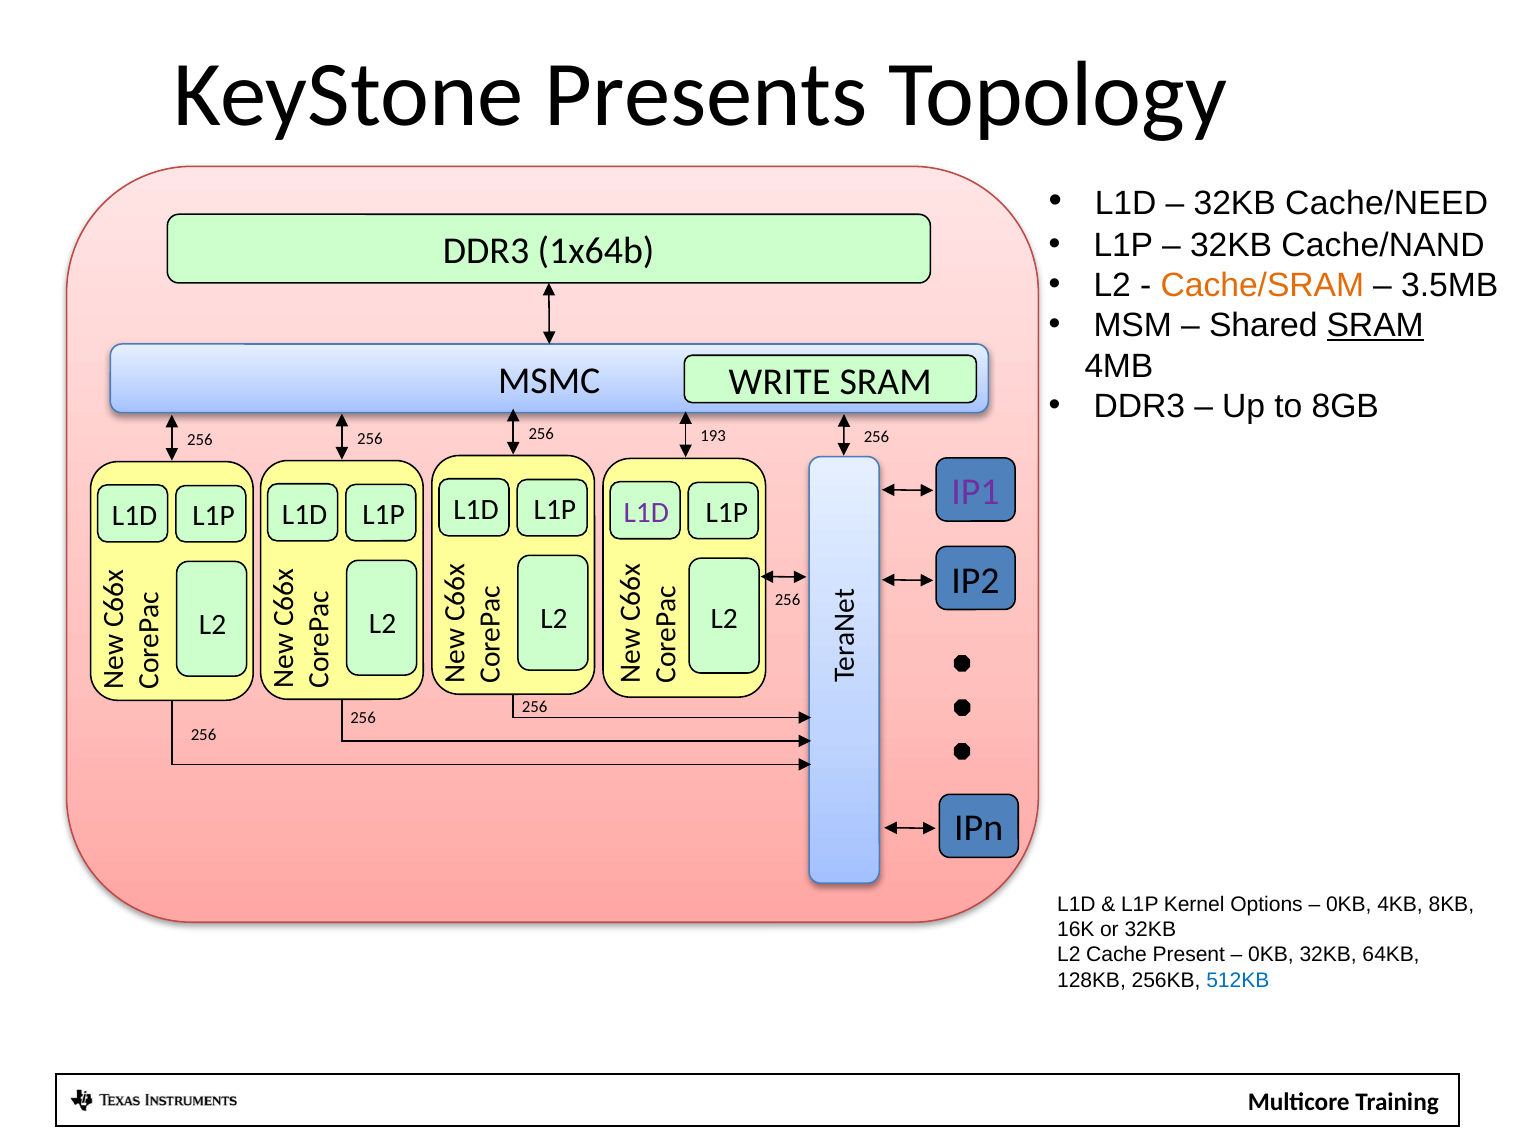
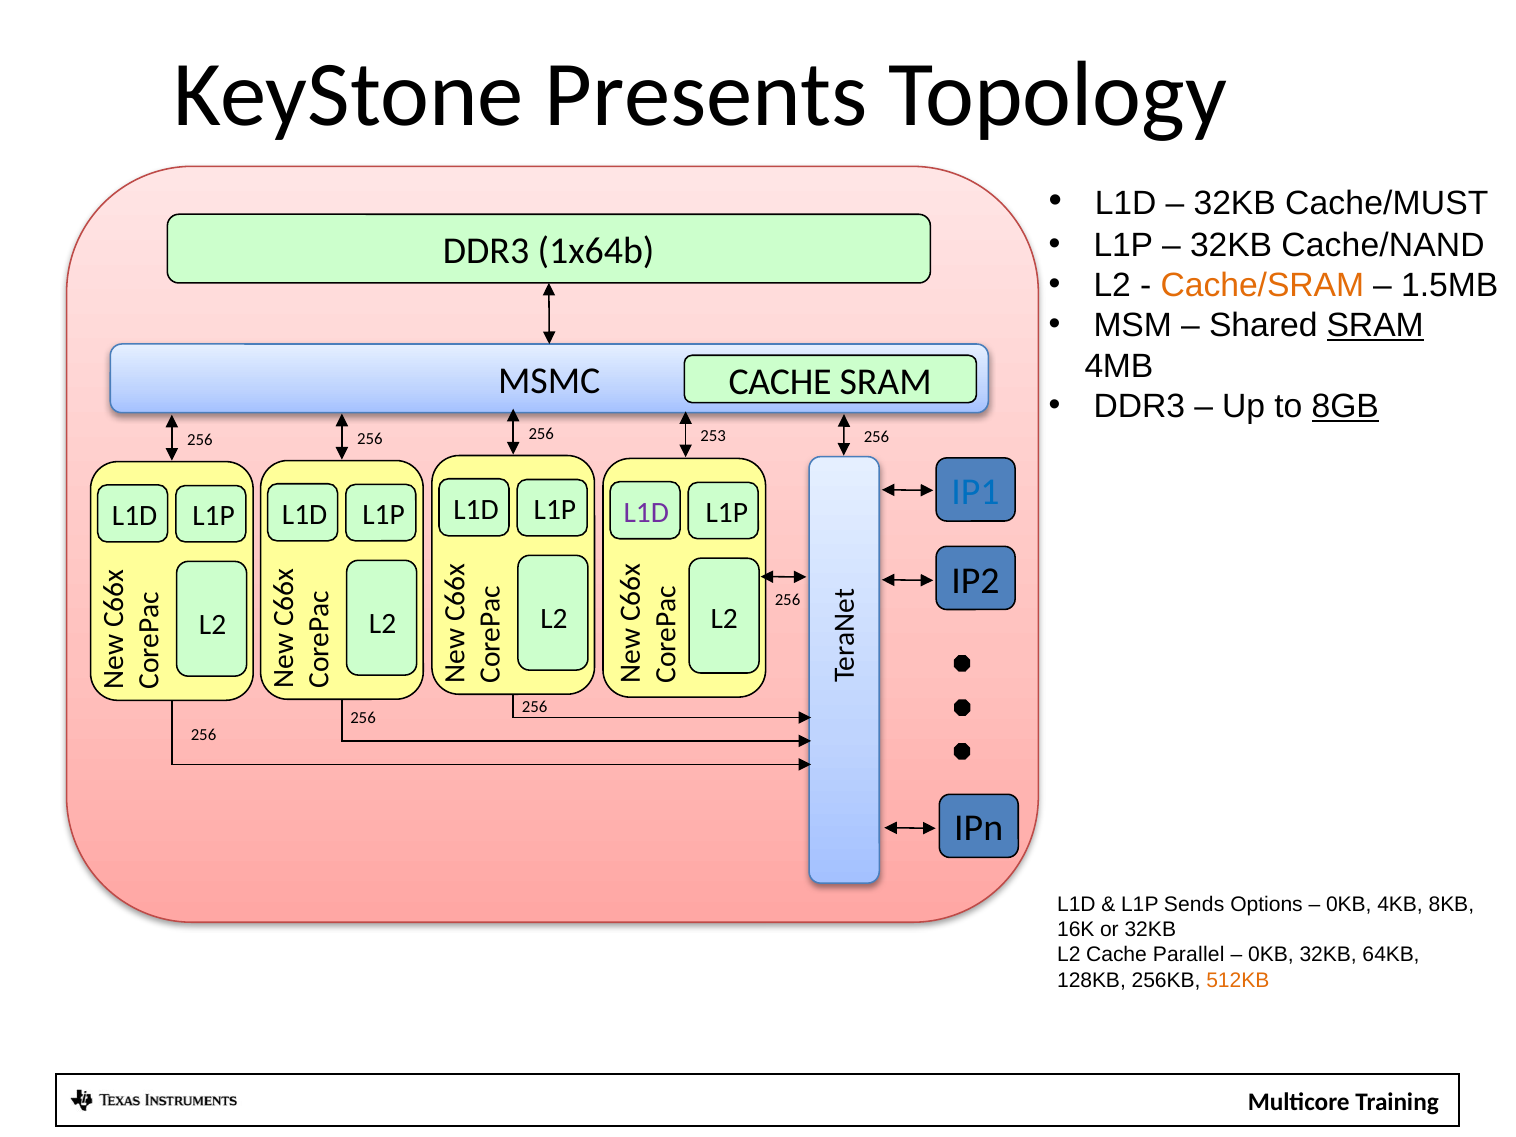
Cache/NEED: Cache/NEED -> Cache/MUST (1387, 204)
3.5MB: 3.5MB -> 1.5MB (1450, 285)
WRITE: WRITE -> CACHE (780, 382)
8GB underline: none -> present (1345, 407)
193: 193 -> 253 (713, 436)
IP1 colour: purple -> blue (976, 492)
Kernel: Kernel -> Sends (1194, 904)
Present: Present -> Parallel (1189, 955)
512KB colour: blue -> orange (1238, 980)
